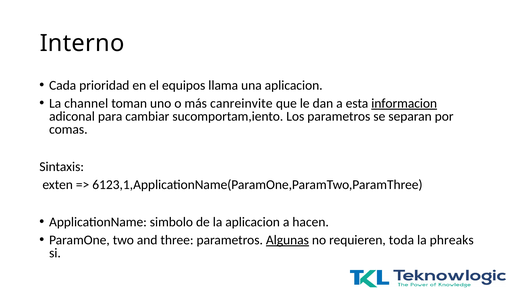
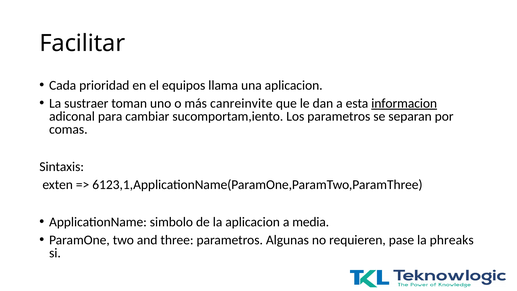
Interno: Interno -> Facilitar (82, 43)
channel: channel -> sustraer (86, 103)
hacen: hacen -> media (311, 222)
Algunas underline: present -> none (287, 240)
toda: toda -> pase (401, 240)
